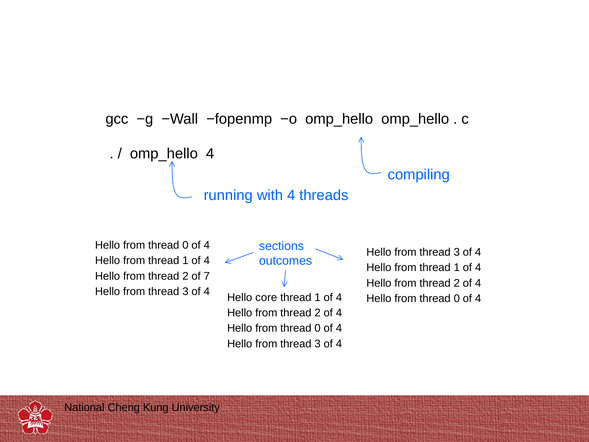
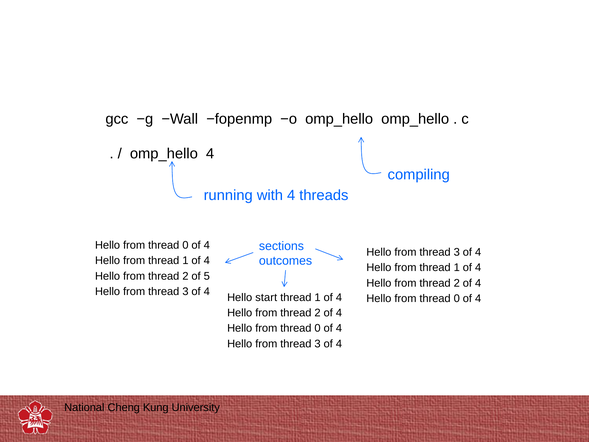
7: 7 -> 5 (207, 276)
core: core -> start (266, 297)
